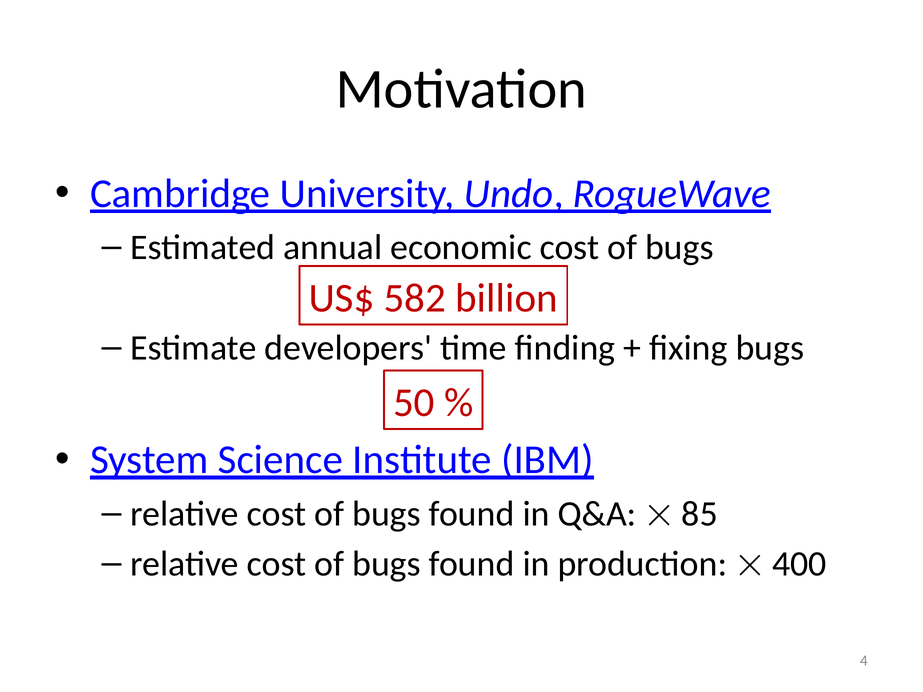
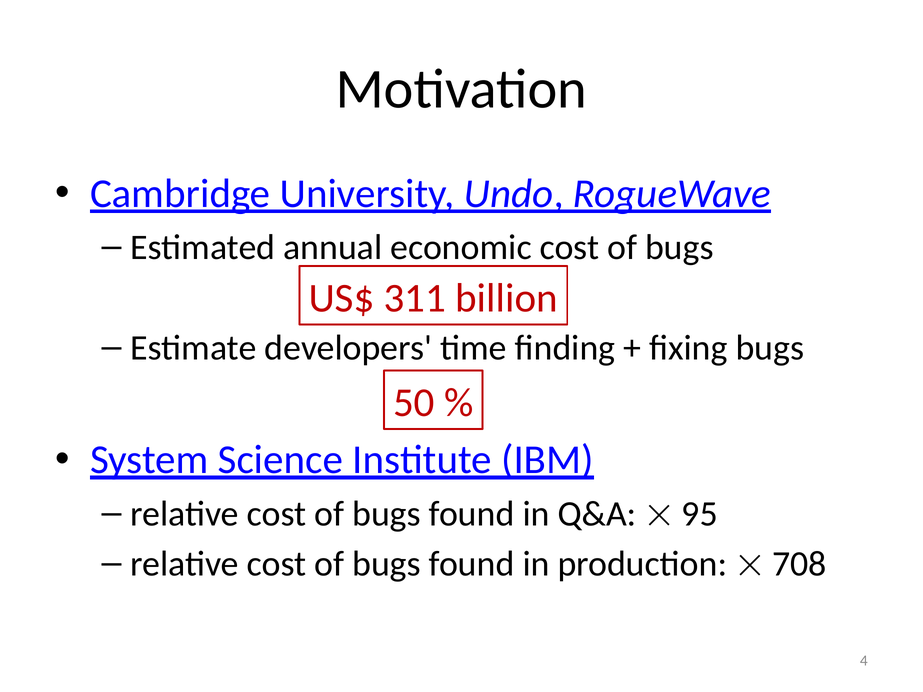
582: 582 -> 311 (415, 298)
85: 85 -> 95 (700, 514)
400: 400 -> 708 (799, 564)
